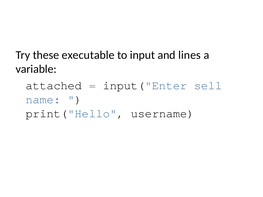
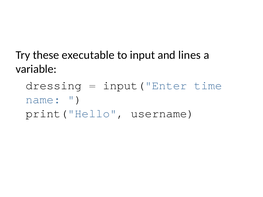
attached: attached -> dressing (54, 86)
sell: sell -> time (208, 86)
